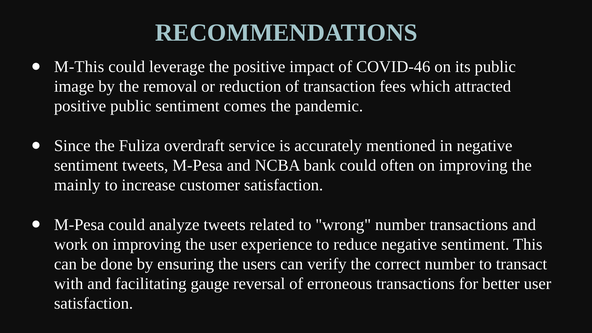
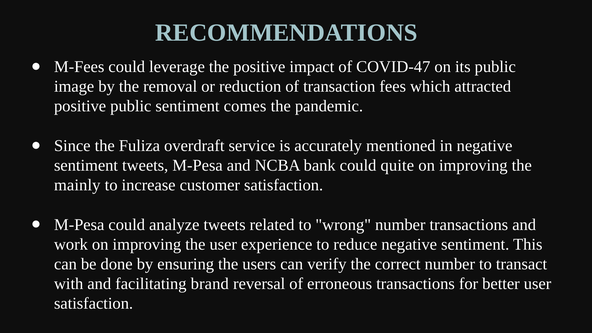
M-This: M-This -> M-Fees (79, 67)
COVID-46: COVID-46 -> COVID-47 (393, 67)
often: often -> quite (397, 165)
gauge: gauge -> brand (210, 284)
